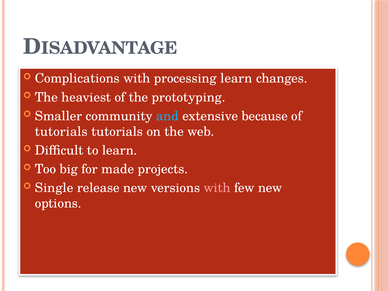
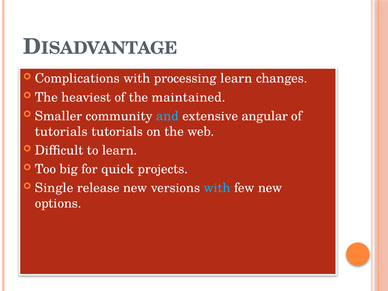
prototyping: prototyping -> maintained (189, 97)
because: because -> angular (265, 116)
made: made -> quick (118, 169)
with colour: pink -> light blue (217, 188)
